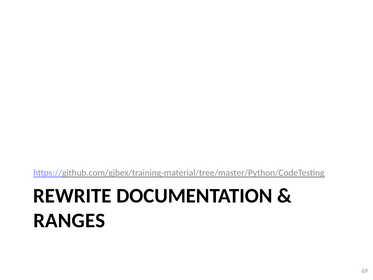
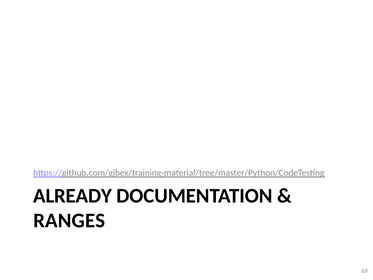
REWRITE: REWRITE -> ALREADY (72, 196)
